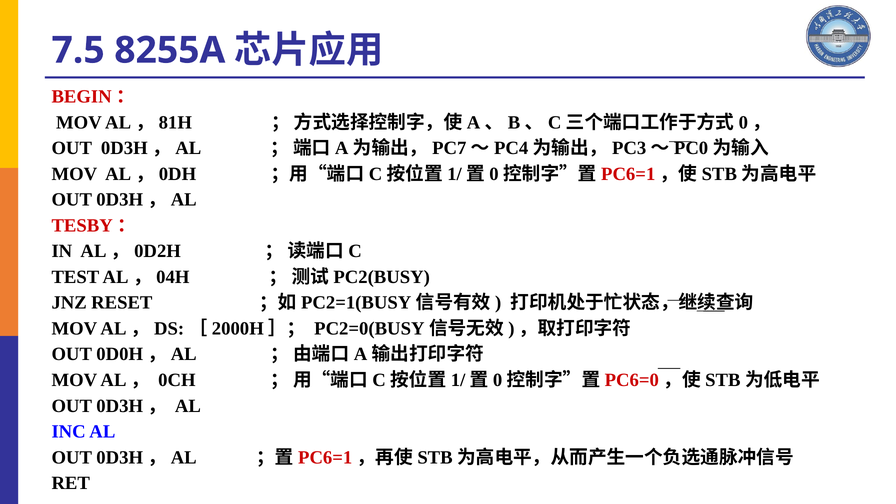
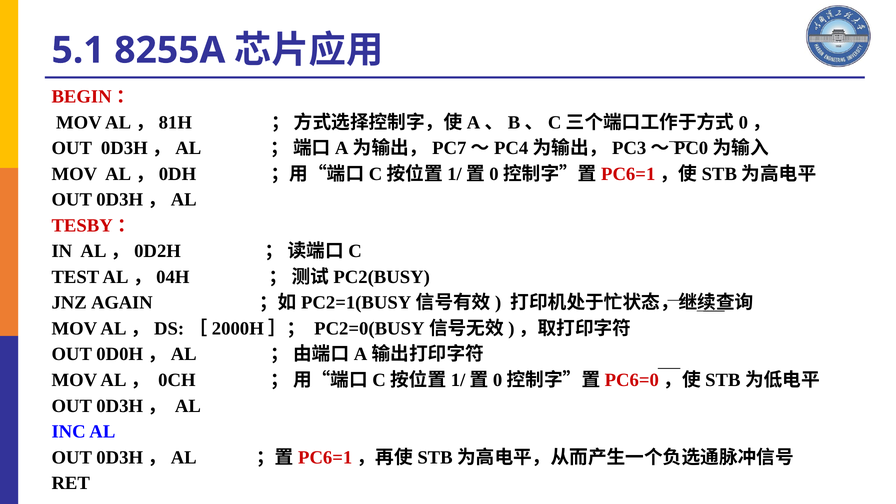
7.5: 7.5 -> 5.1 (78, 50)
RESET: RESET -> AGAIN (122, 303)
